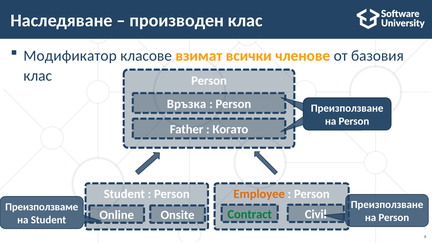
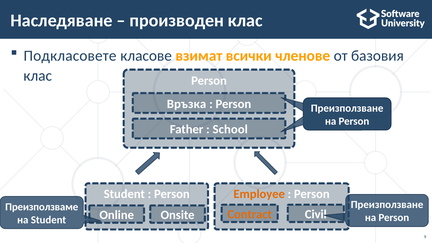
Модификатор: Модификатор -> Подкласовете (70, 56)
Когато: Когато -> School (230, 129)
Contract colour: green -> orange (250, 214)
